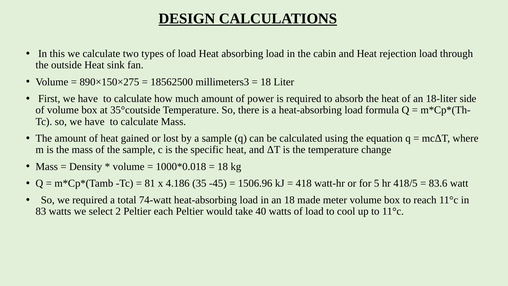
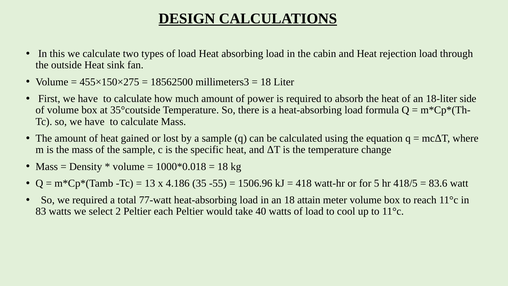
890×150×275: 890×150×275 -> 455×150×275 (109, 82)
81: 81 -> 13 (150, 183)
-45: -45 -> -55 (218, 183)
74-watt: 74-watt -> 77-watt (155, 200)
made: made -> attain (309, 200)
